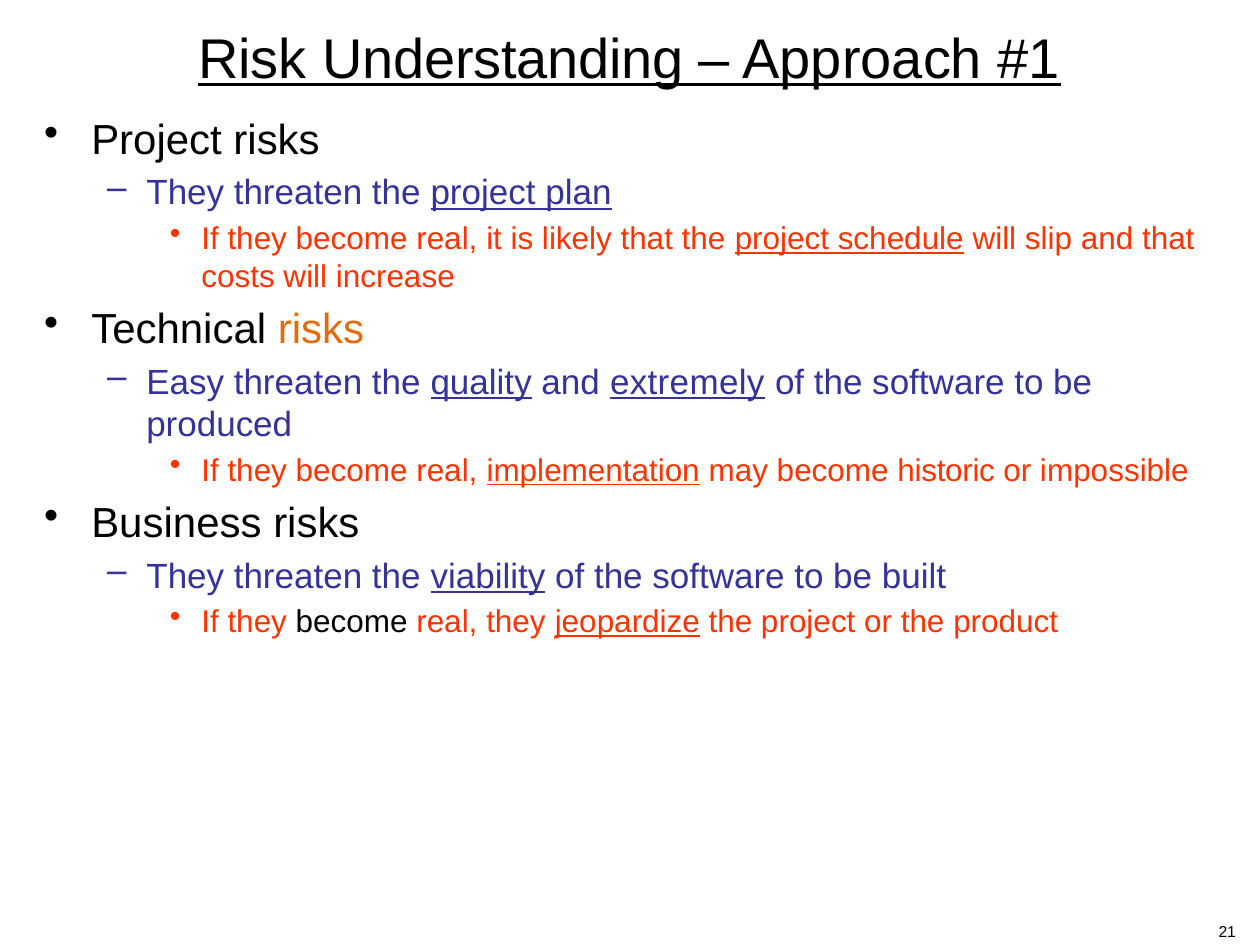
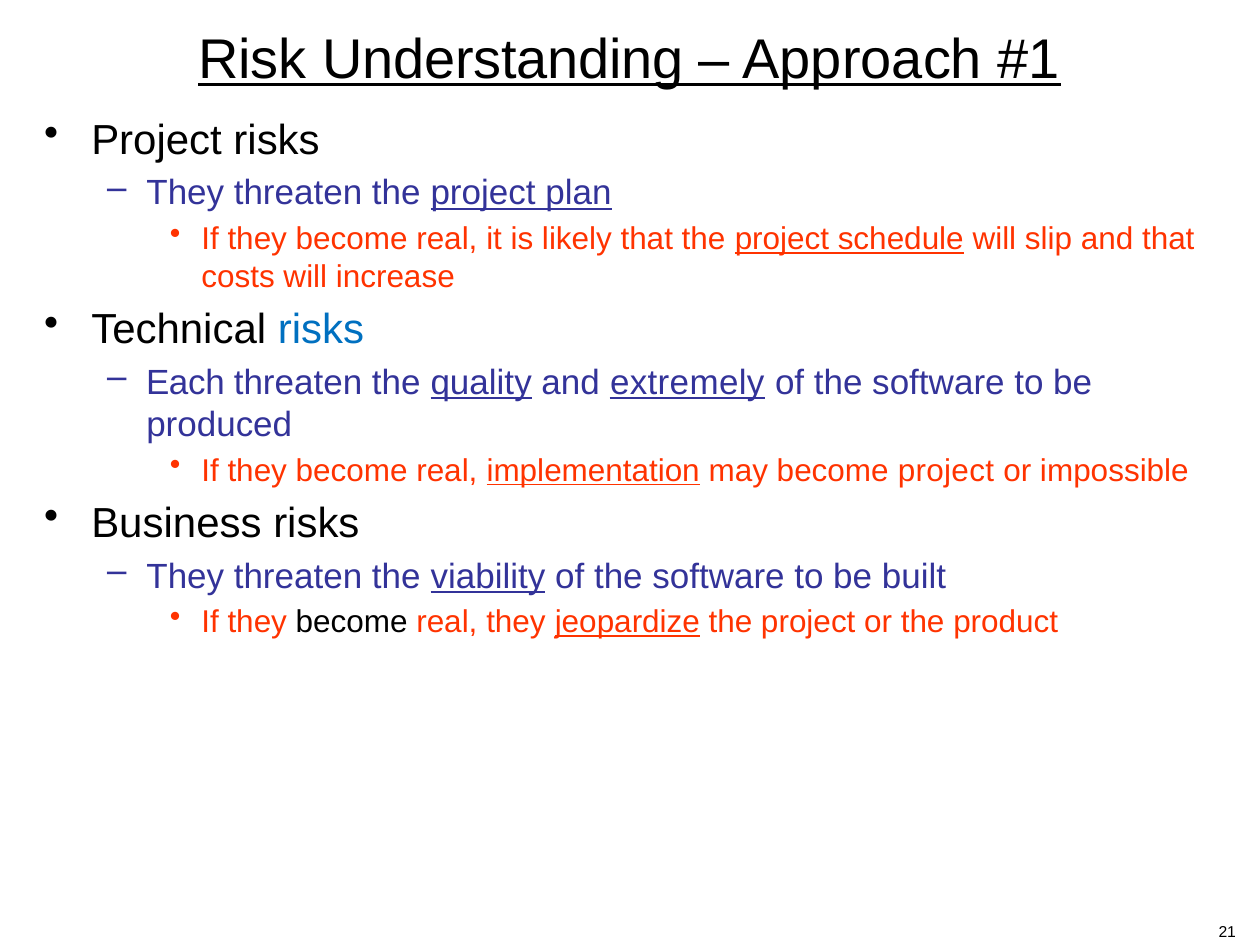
risks colour: orange -> blue (321, 330)
Easy: Easy -> Each (185, 383)
become historic: historic -> project (946, 471)
